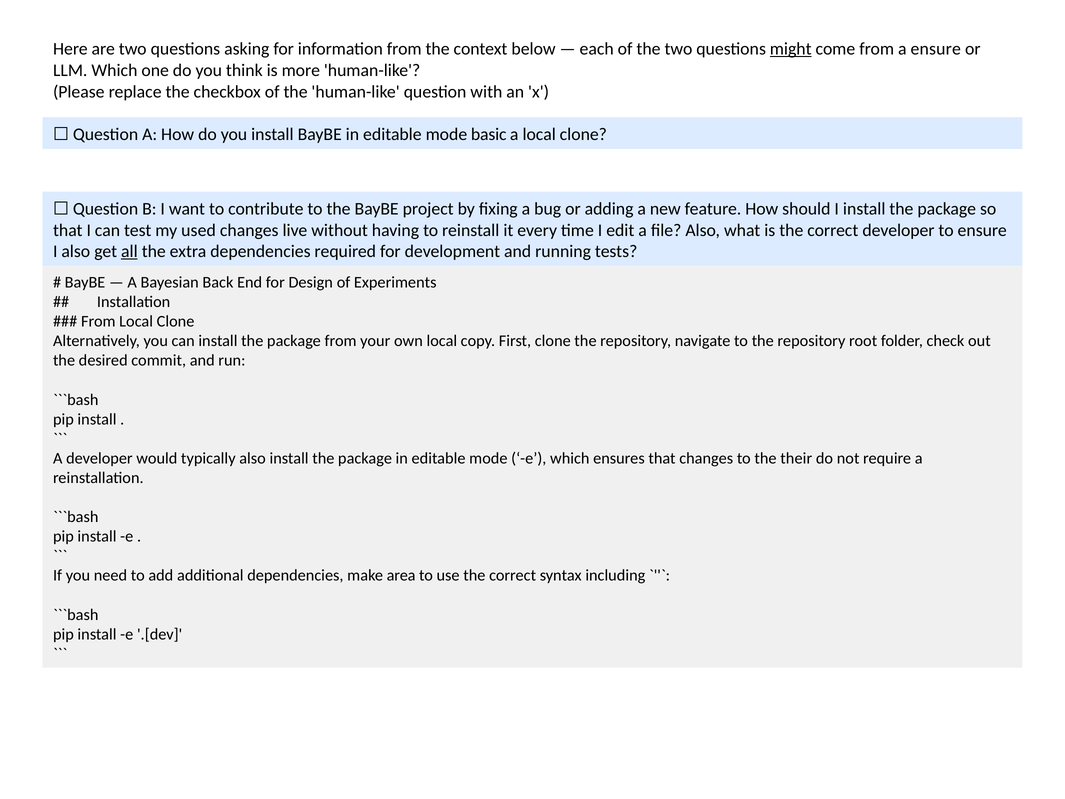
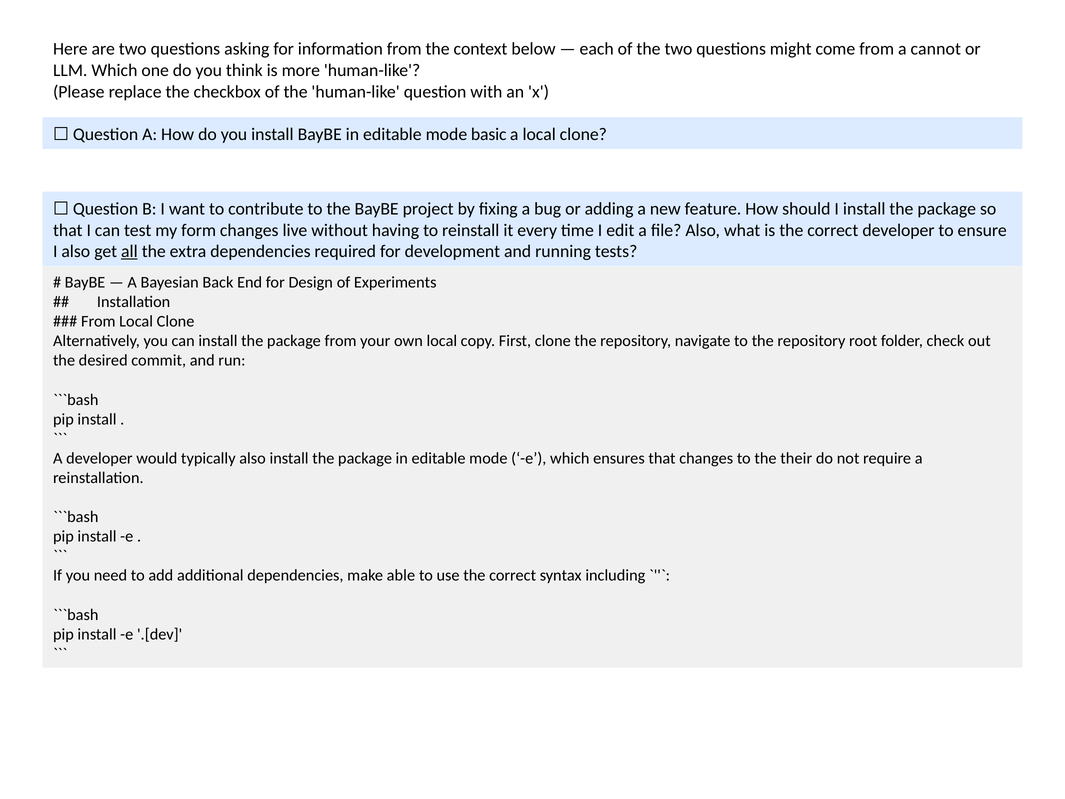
might underline: present -> none (791, 49)
a ensure: ensure -> cannot (936, 49)
used: used -> form (199, 230)
area: area -> able (401, 575)
